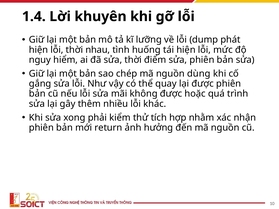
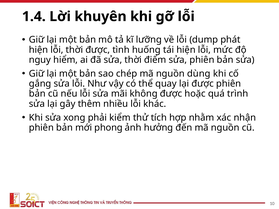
thời nhau: nhau -> được (98, 50)
return: return -> phong (108, 128)
